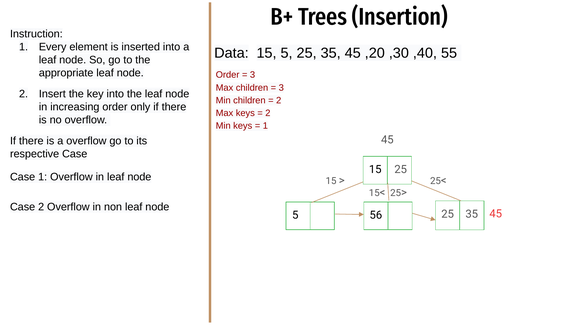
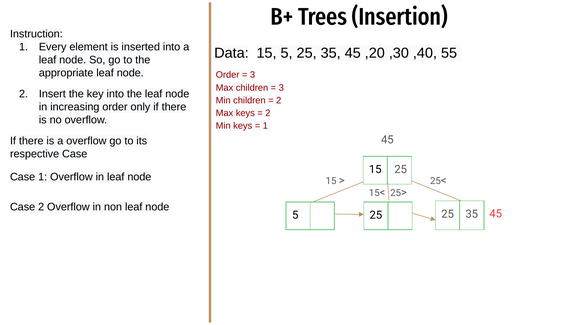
56: 56 -> 25 (376, 215)
